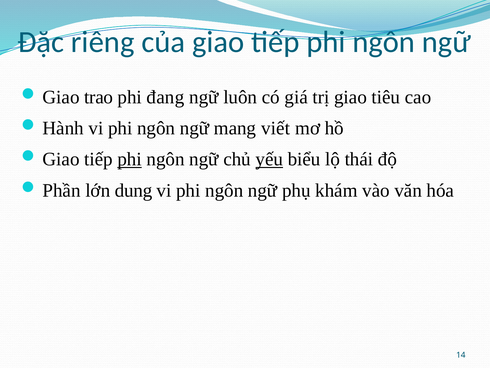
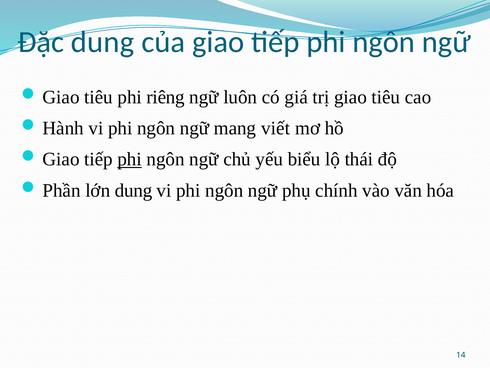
Đặc riêng: riêng -> dung (103, 42)
trao: trao -> tiêu (99, 97)
đang: đang -> riêng (166, 97)
yếu underline: present -> none (269, 159)
khám: khám -> chính (336, 190)
